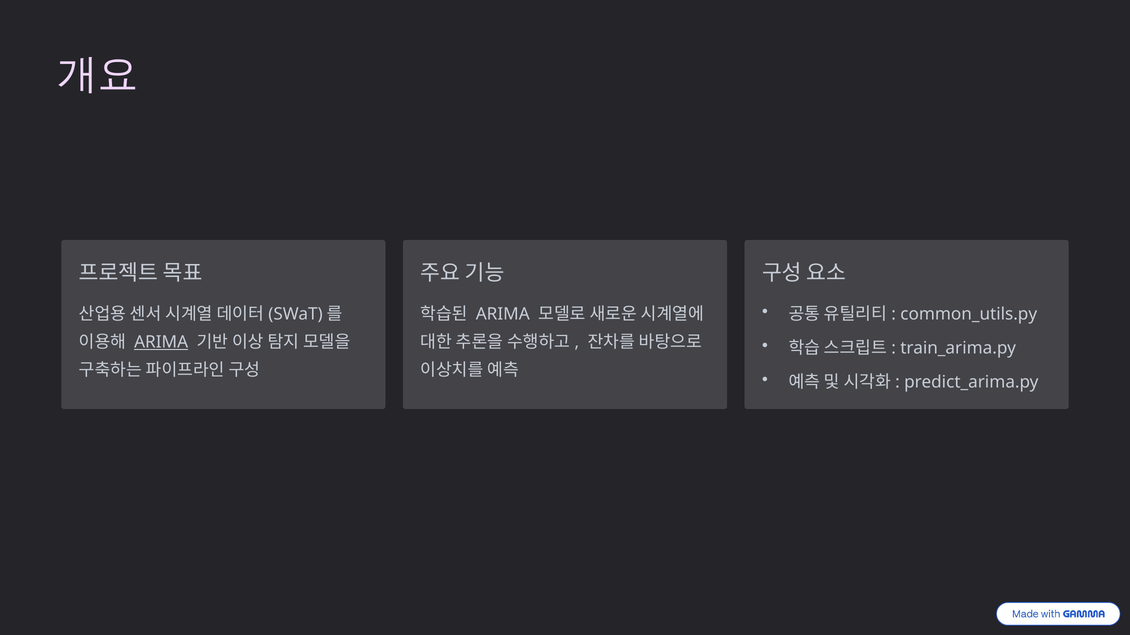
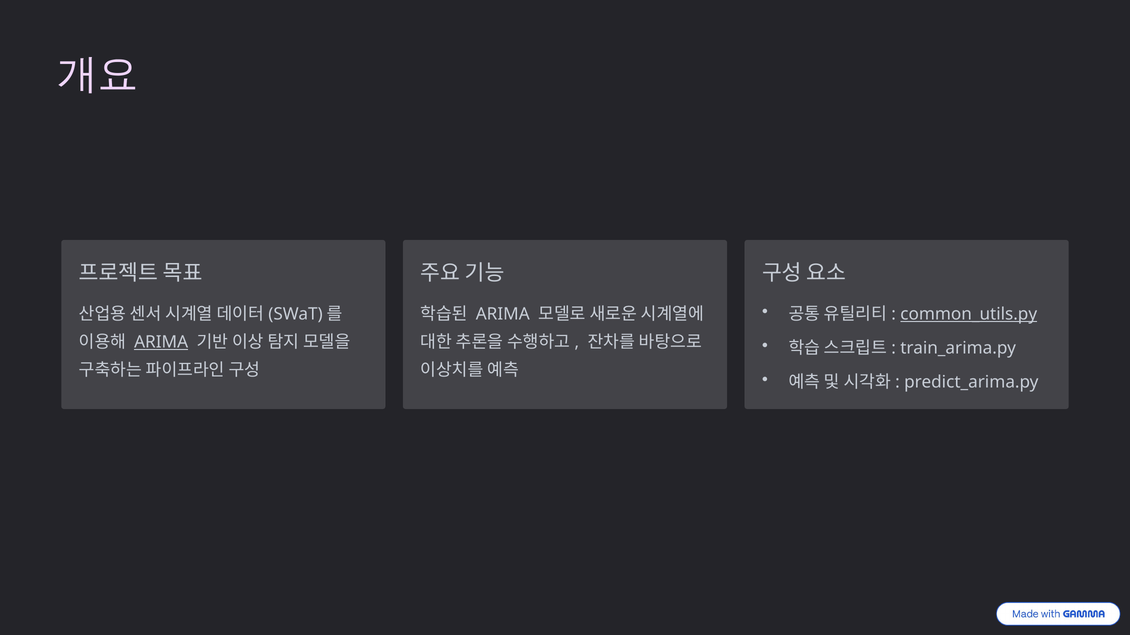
common_utils.py underline: none -> present (969, 314)
